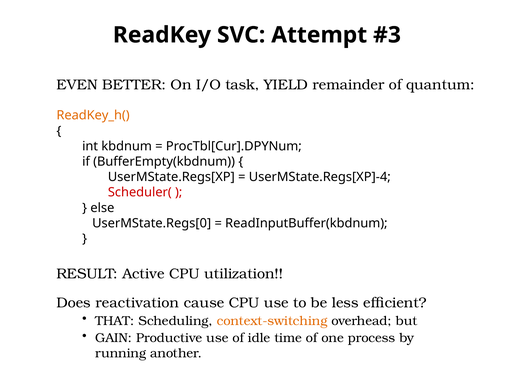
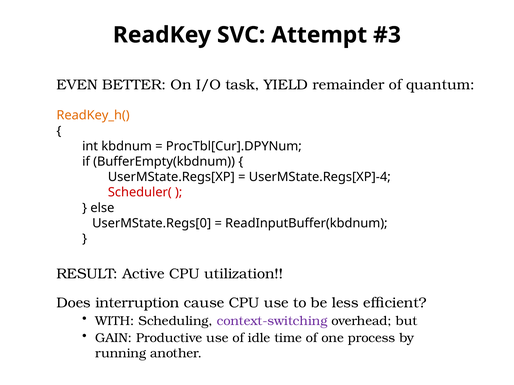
reactivation: reactivation -> interruption (137, 303)
THAT: THAT -> WITH (115, 321)
context-switching colour: orange -> purple (272, 321)
